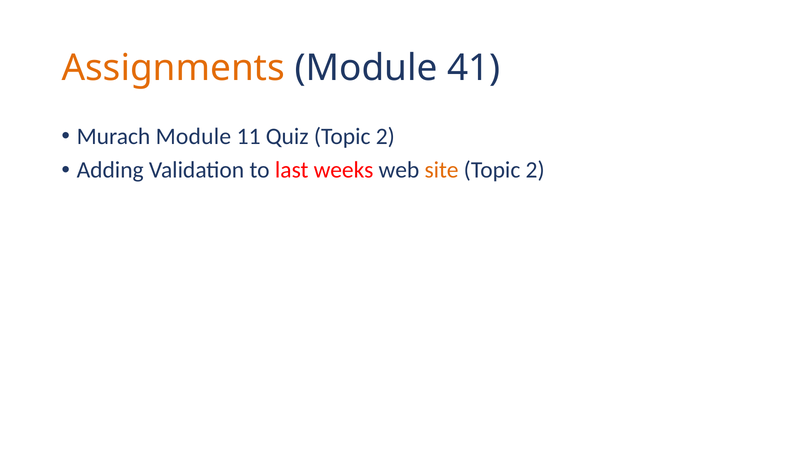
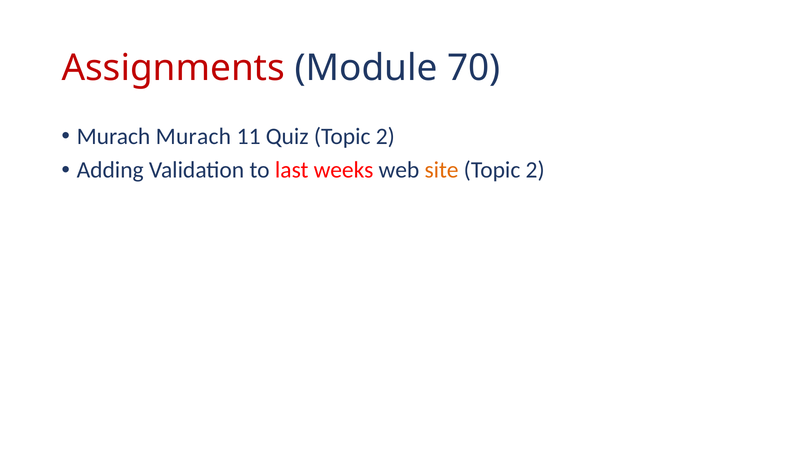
Assignments colour: orange -> red (173, 68)
41: 41 -> 70 (474, 68)
Murach Module: Module -> Murach (193, 136)
